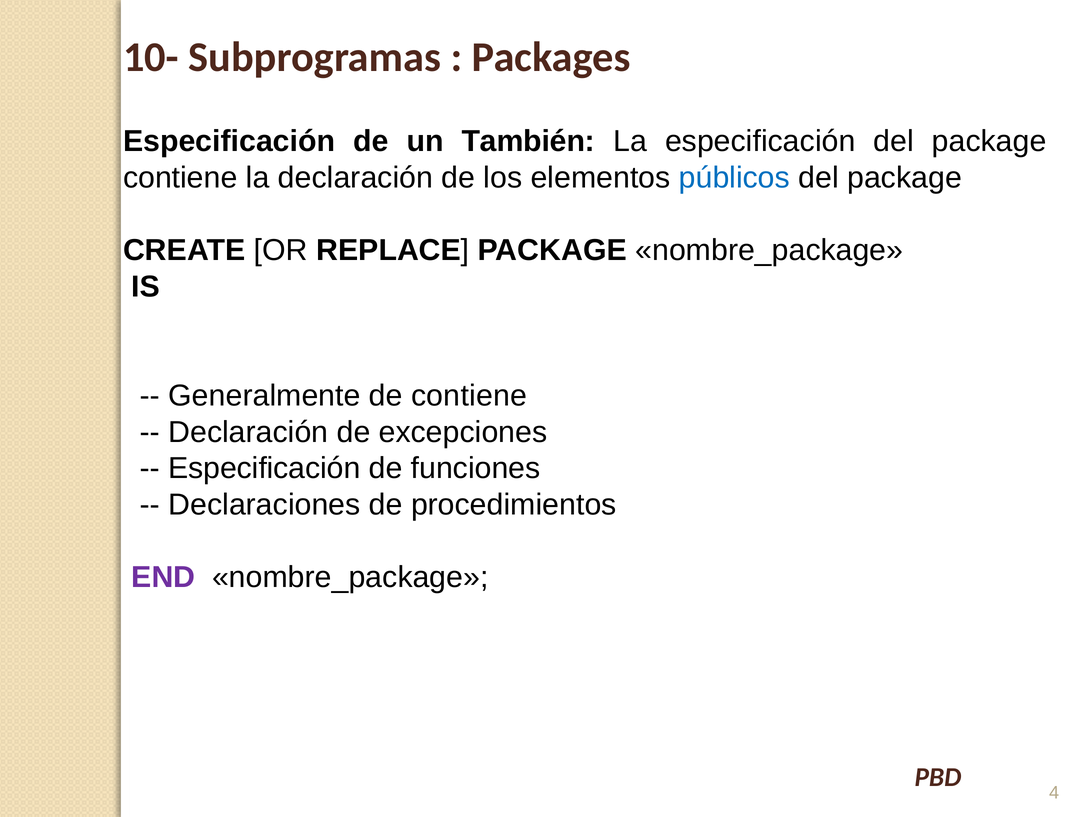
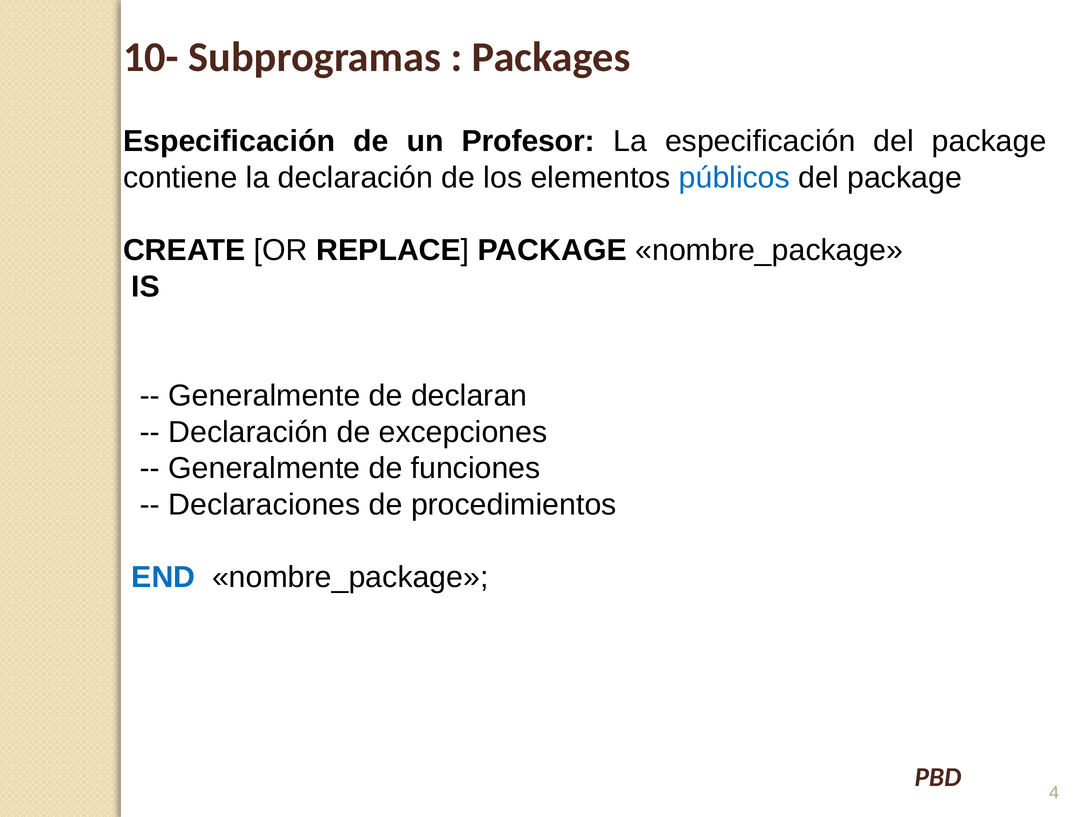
También: También -> Profesor (528, 142)
de contiene: contiene -> declaran (469, 396)
Especificación: Especificación -> Generalmente (264, 469)
END colour: purple -> blue (163, 578)
